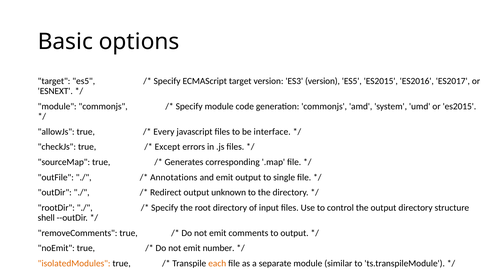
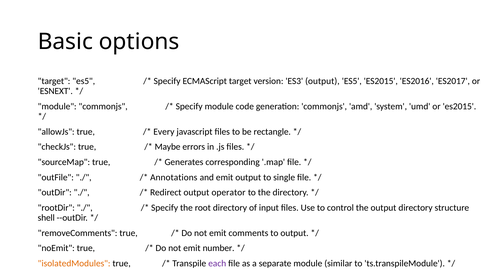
ES3 version: version -> output (322, 81)
interface: interface -> rectangle (272, 132)
Except: Except -> Maybe (168, 147)
unknown: unknown -> operator (229, 192)
each colour: orange -> purple (217, 263)
